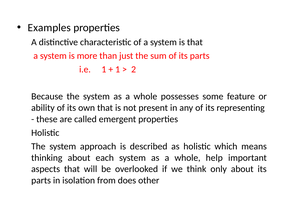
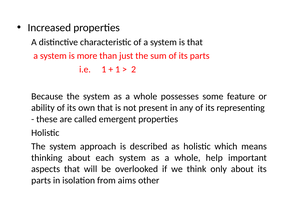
Examples: Examples -> Increased (49, 28)
does: does -> aims (127, 180)
